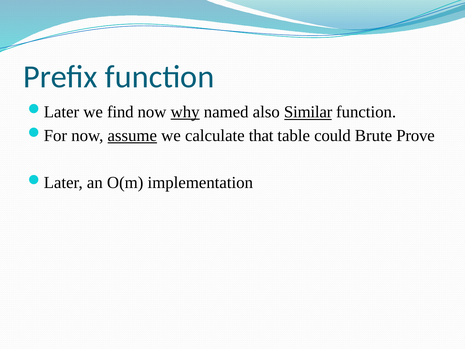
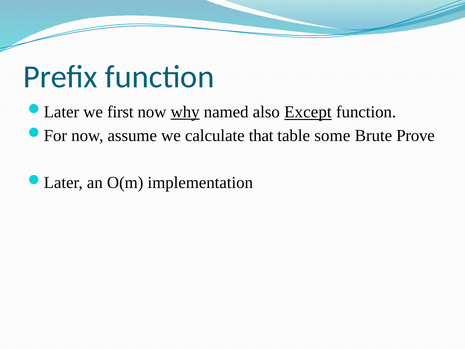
find: find -> first (120, 112)
Similar: Similar -> Except (308, 112)
assume underline: present -> none (132, 136)
could: could -> some (332, 136)
